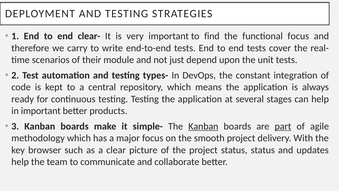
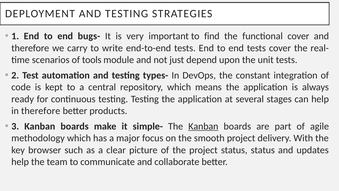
clear-: clear- -> bugs- (89, 36)
functional focus: focus -> cover (298, 36)
their: their -> tools (92, 60)
in important: important -> therefore (41, 111)
part underline: present -> none (283, 126)
